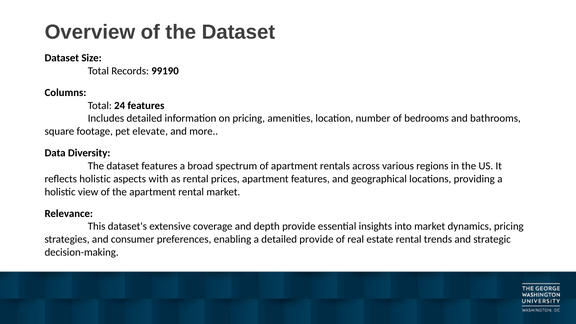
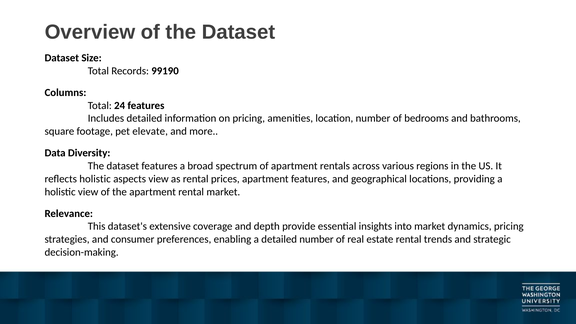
aspects with: with -> view (159, 179)
detailed provide: provide -> number (317, 239)
